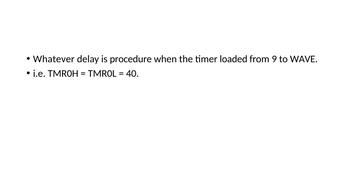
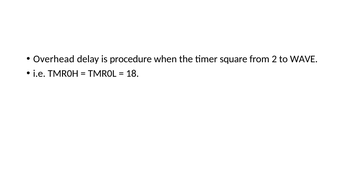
Whatever: Whatever -> Overhead (54, 59)
loaded: loaded -> square (234, 59)
9: 9 -> 2 (274, 59)
40: 40 -> 18 (133, 73)
